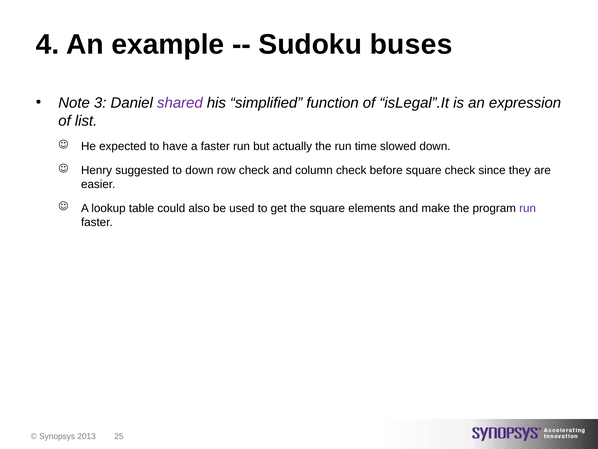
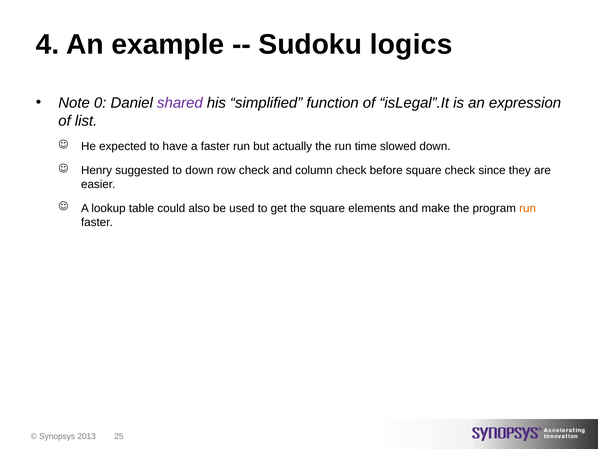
buses: buses -> logics (411, 44)
3: 3 -> 0 (100, 103)
run colour: purple -> orange (528, 208)
